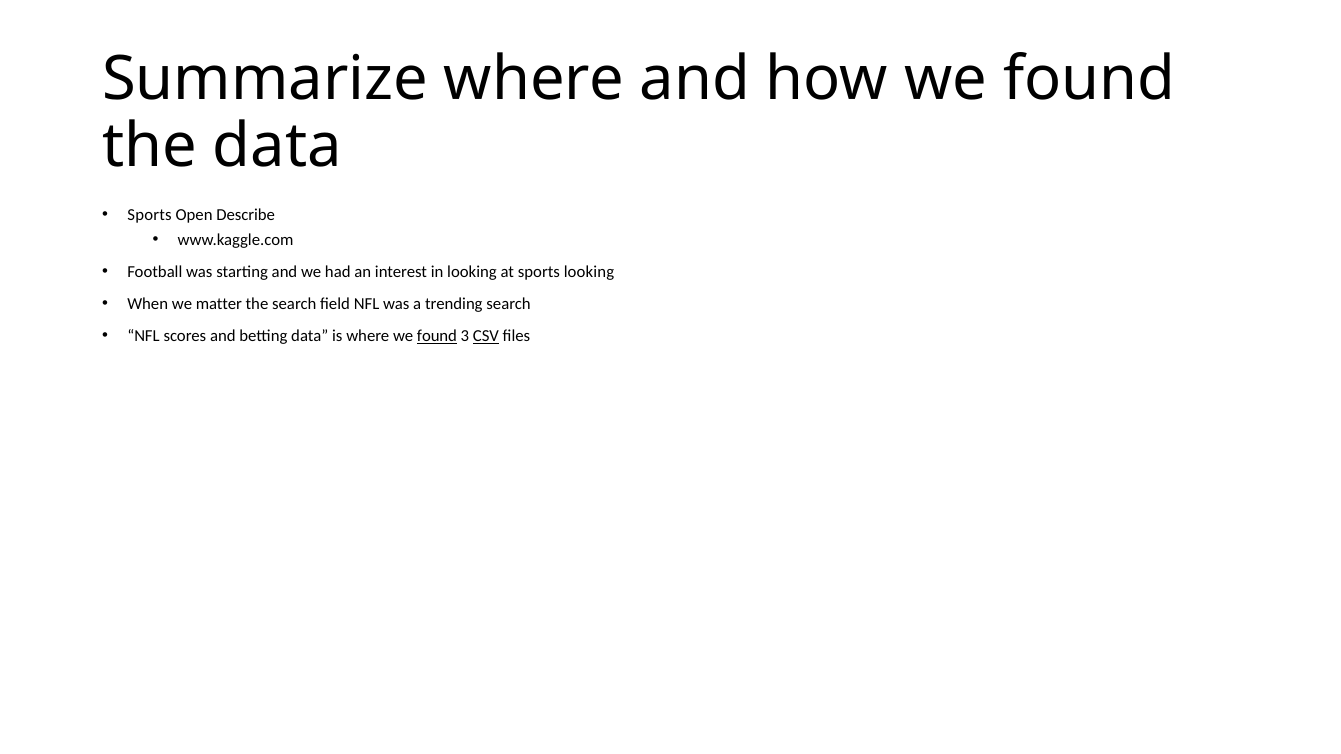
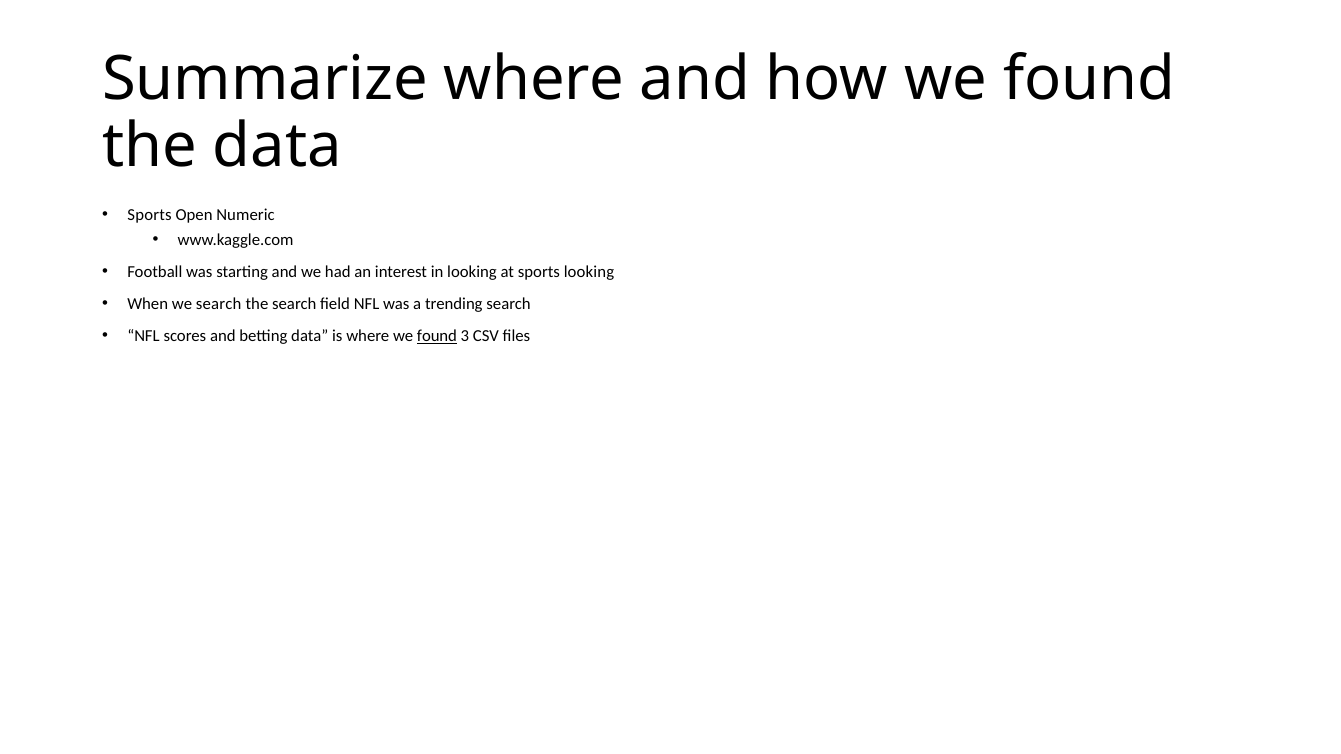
Describe: Describe -> Numeric (246, 215)
we matter: matter -> search (219, 304)
CSV underline: present -> none (486, 336)
